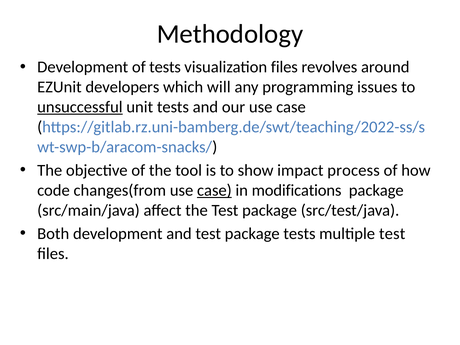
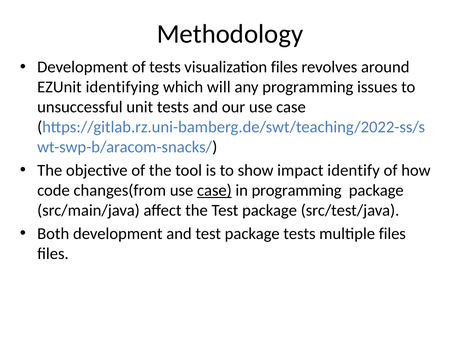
developers: developers -> identifying (122, 87)
unsuccessful underline: present -> none (80, 107)
process: process -> identify (354, 170)
in modifications: modifications -> programming (297, 190)
multiple test: test -> files (392, 234)
